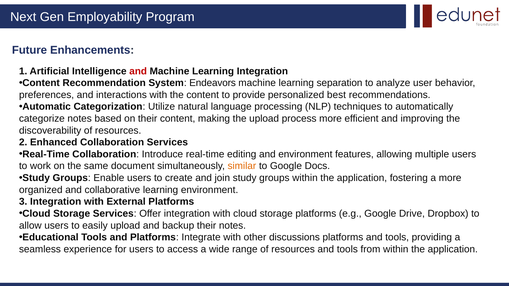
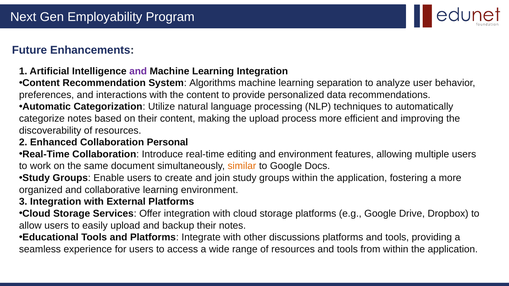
and colour: red -> purple (138, 71)
Endeavors: Endeavors -> Algorithms (213, 83)
best: best -> data (337, 95)
Collaboration Services: Services -> Personal (167, 142)
